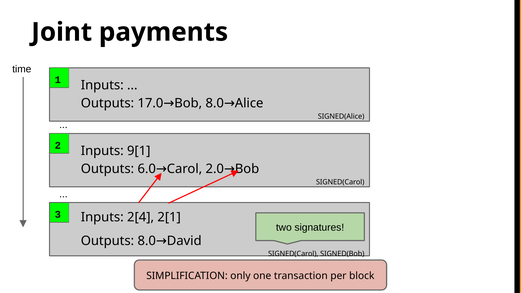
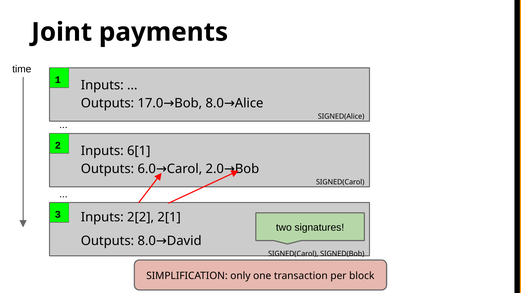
9[1: 9[1 -> 6[1 (139, 151)
2[4: 2[4 -> 2[2 (141, 217)
